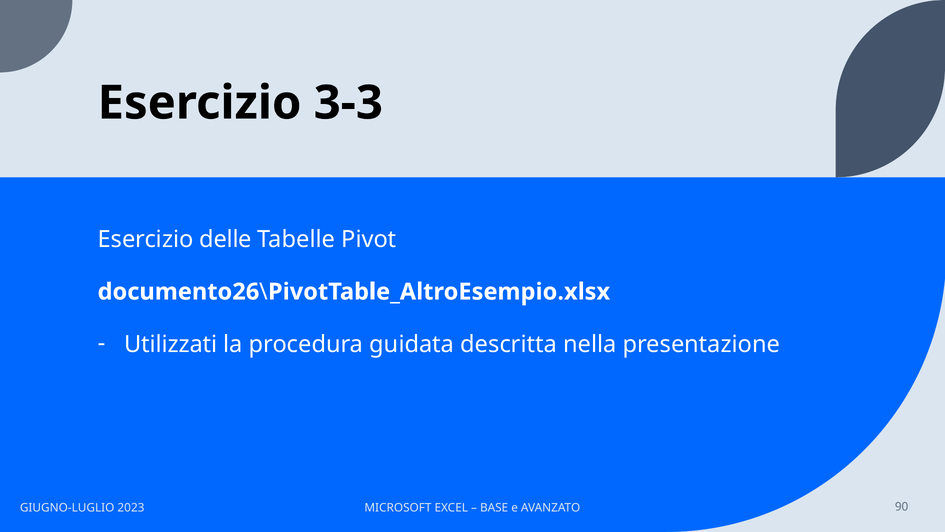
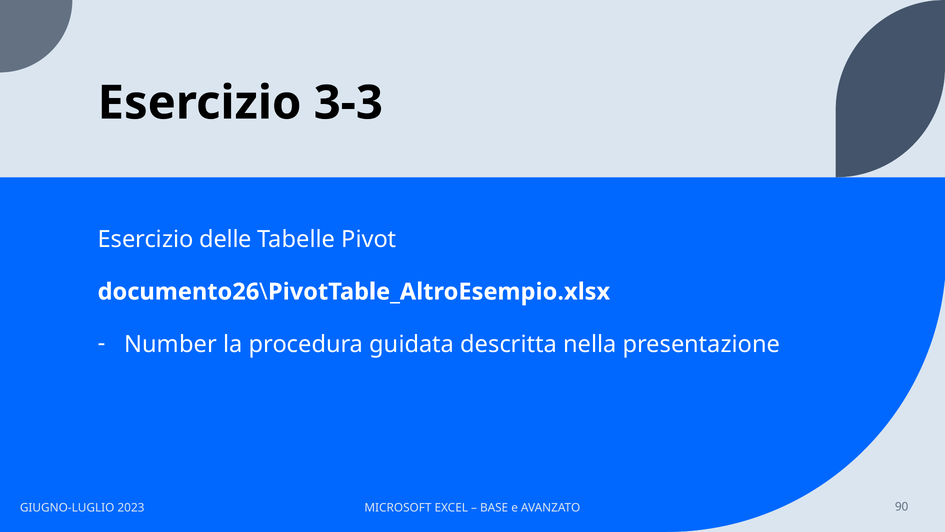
Utilizzati: Utilizzati -> Number (171, 344)
